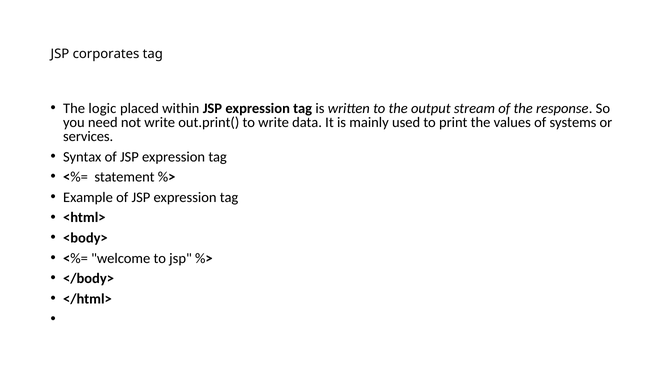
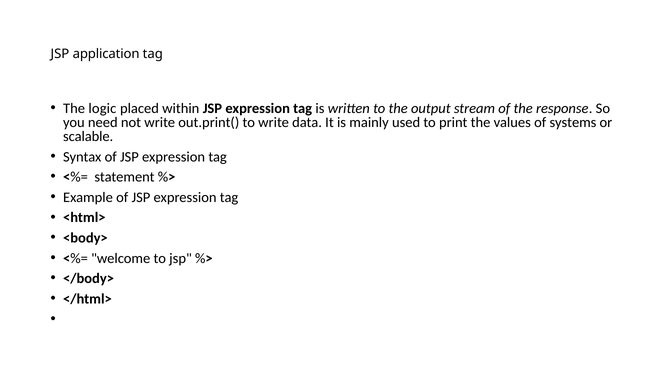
corporates: corporates -> application (106, 54)
services: services -> scalable (88, 137)
